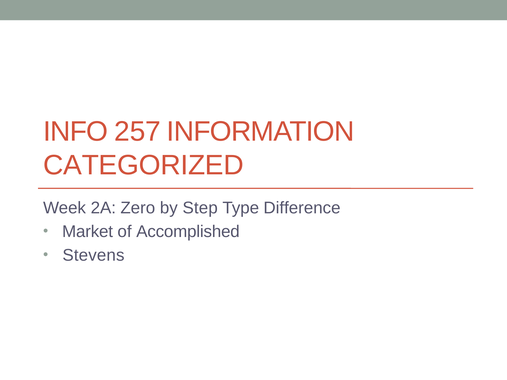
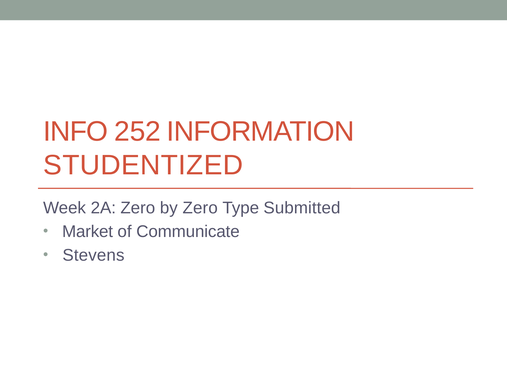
257: 257 -> 252 (138, 132)
CATEGORIZED: CATEGORIZED -> STUDENTIZED (143, 165)
by Step: Step -> Zero (200, 208)
Difference: Difference -> Submitted (302, 208)
Accomplished: Accomplished -> Communicate (188, 232)
